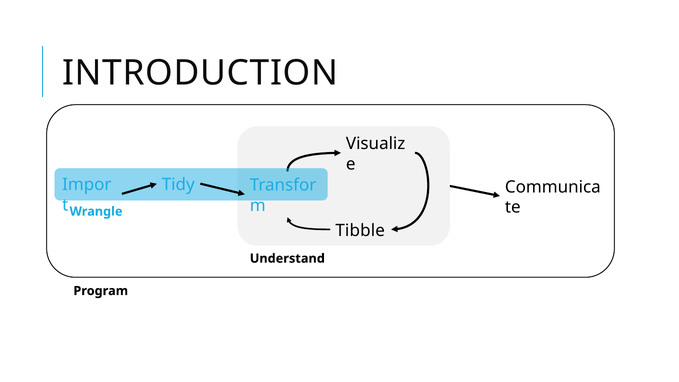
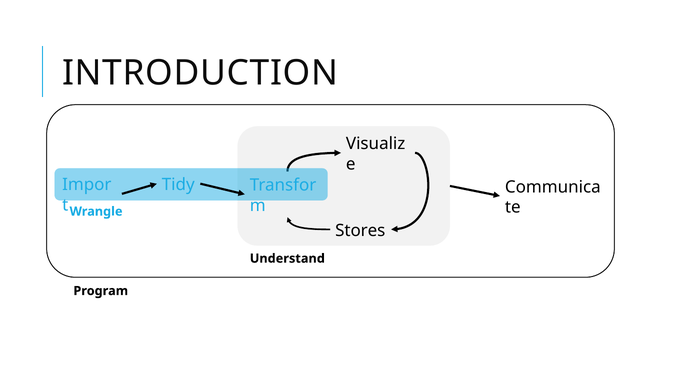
Tibble: Tibble -> Stores (360, 231)
